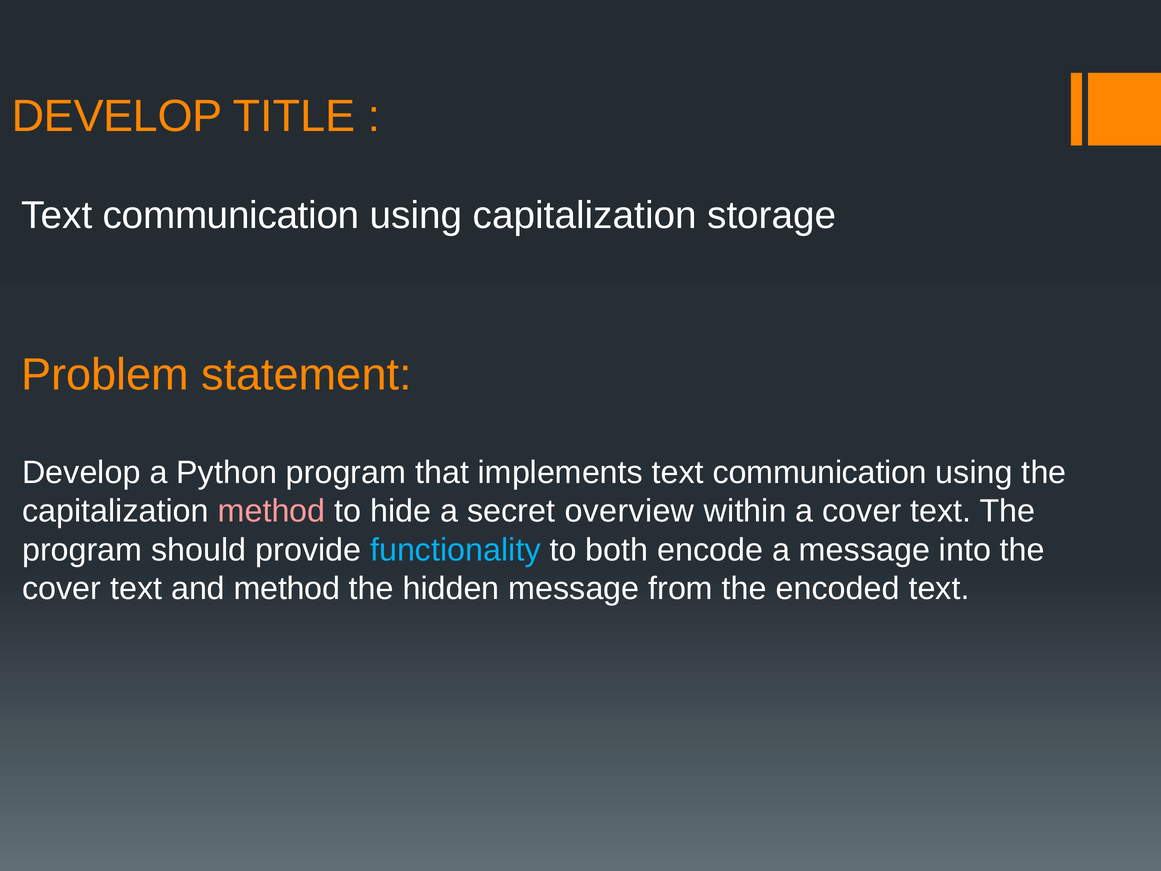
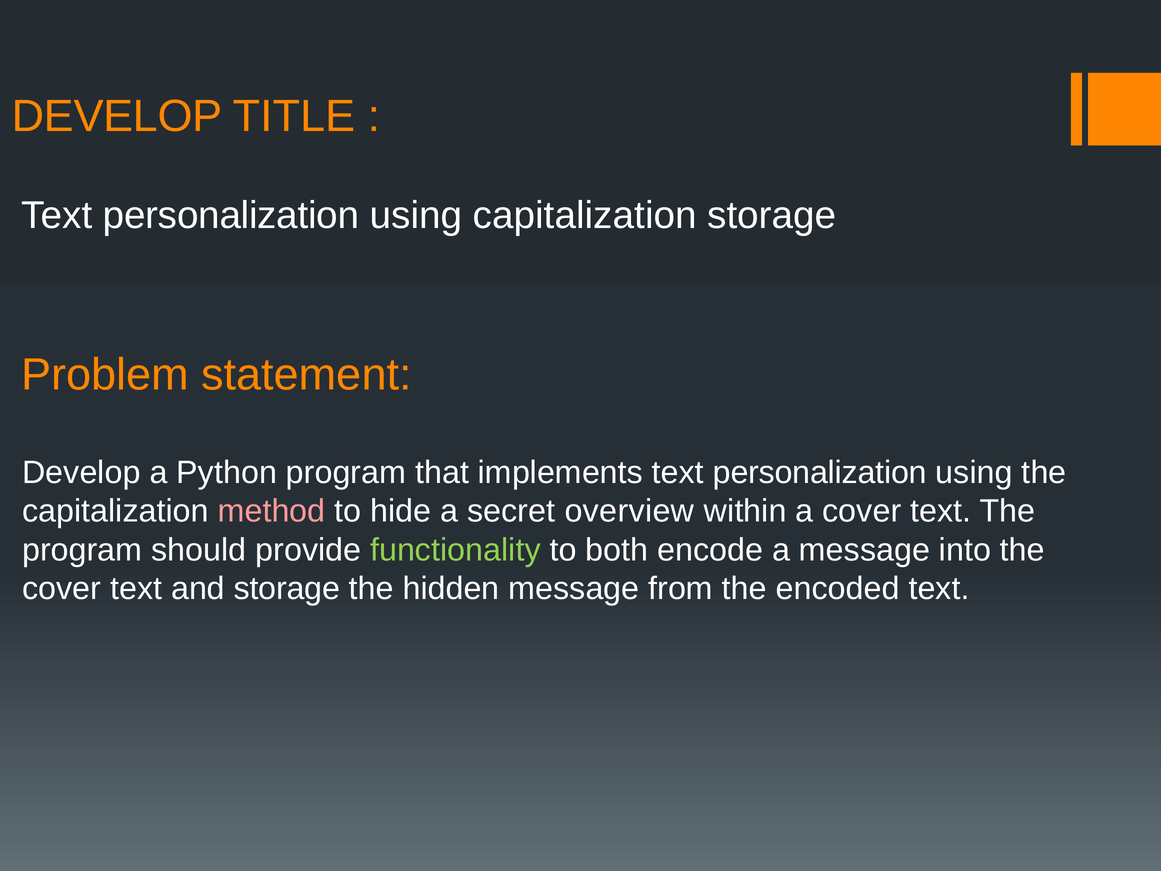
communication: communication -> personalization (231, 216)
implements text communication: communication -> personalization (820, 472)
functionality colour: light blue -> light green (455, 550)
and method: method -> storage (287, 588)
